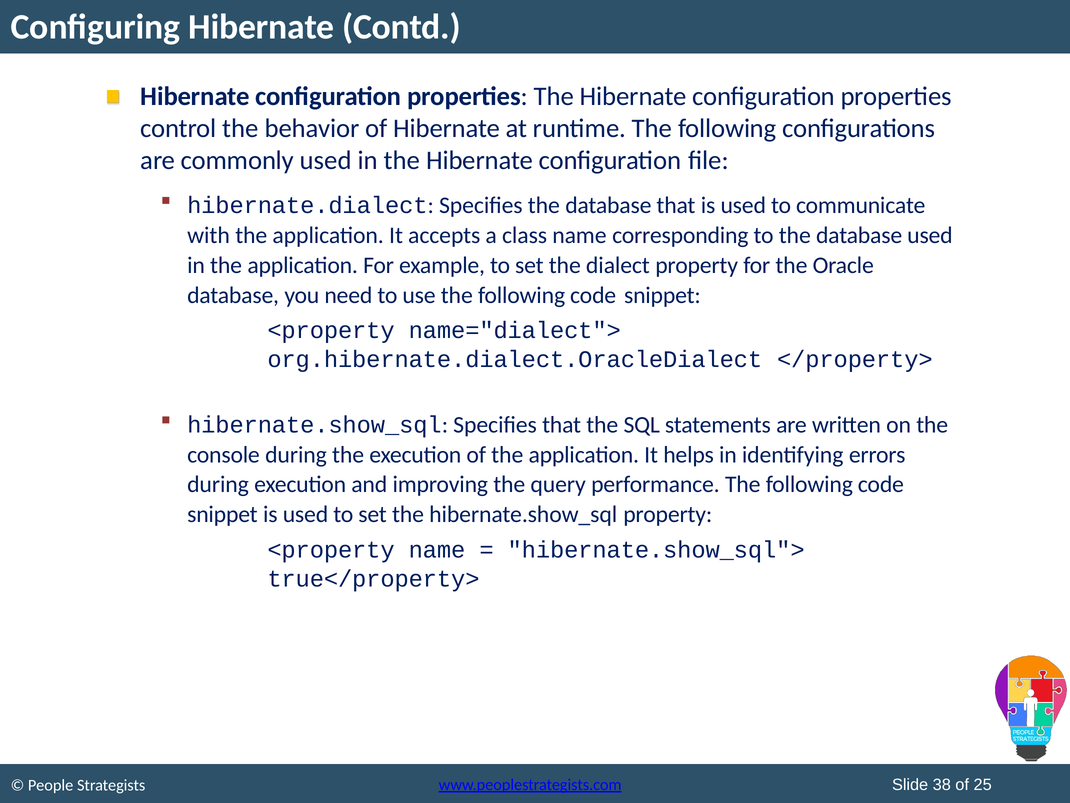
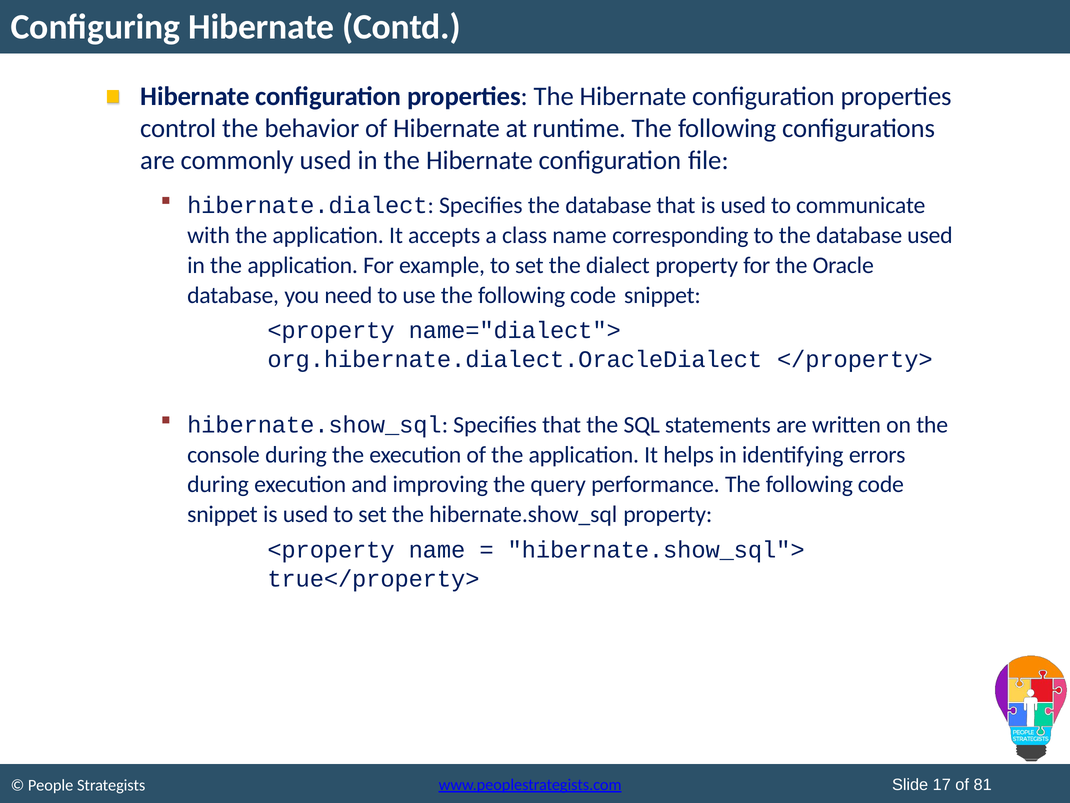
38: 38 -> 17 (942, 785)
25: 25 -> 81 (983, 785)
